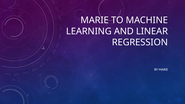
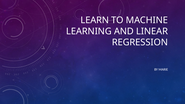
MARIE: MARIE -> LEARN (95, 20)
